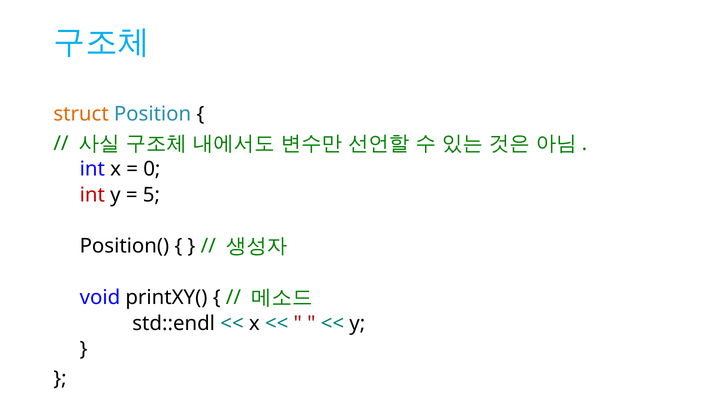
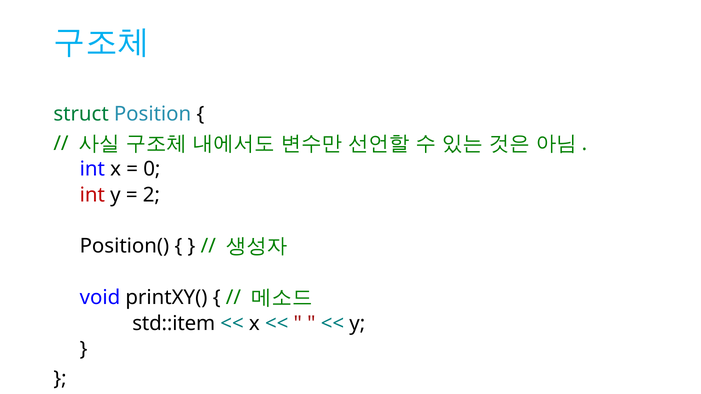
struct colour: orange -> green (81, 114)
5: 5 -> 2 (151, 195)
std::endl: std::endl -> std::item (174, 324)
